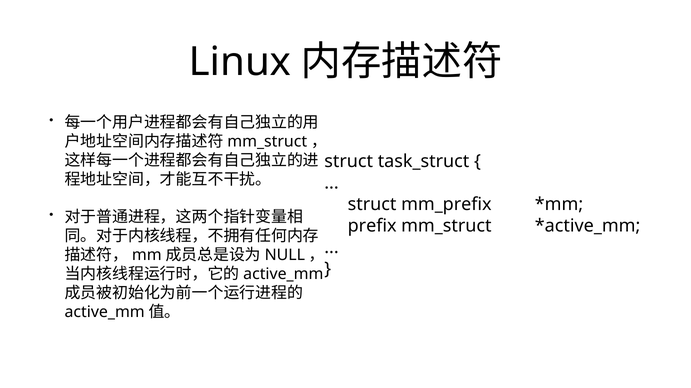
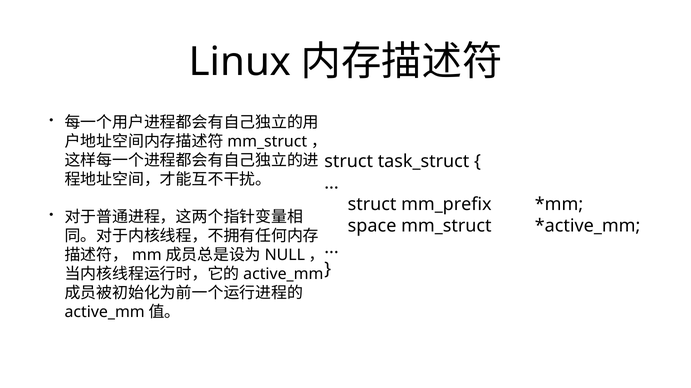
prefix: prefix -> space (372, 226)
